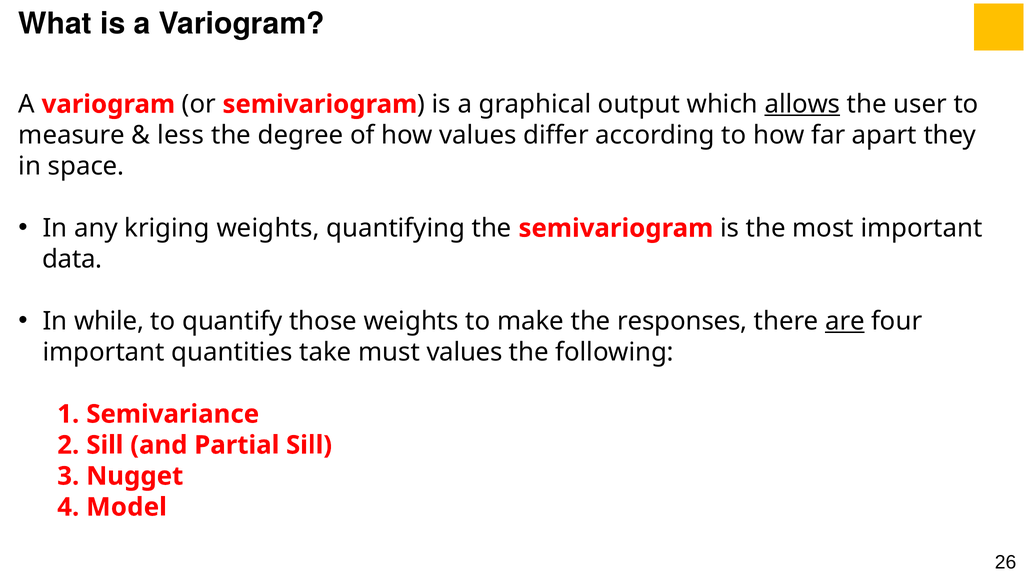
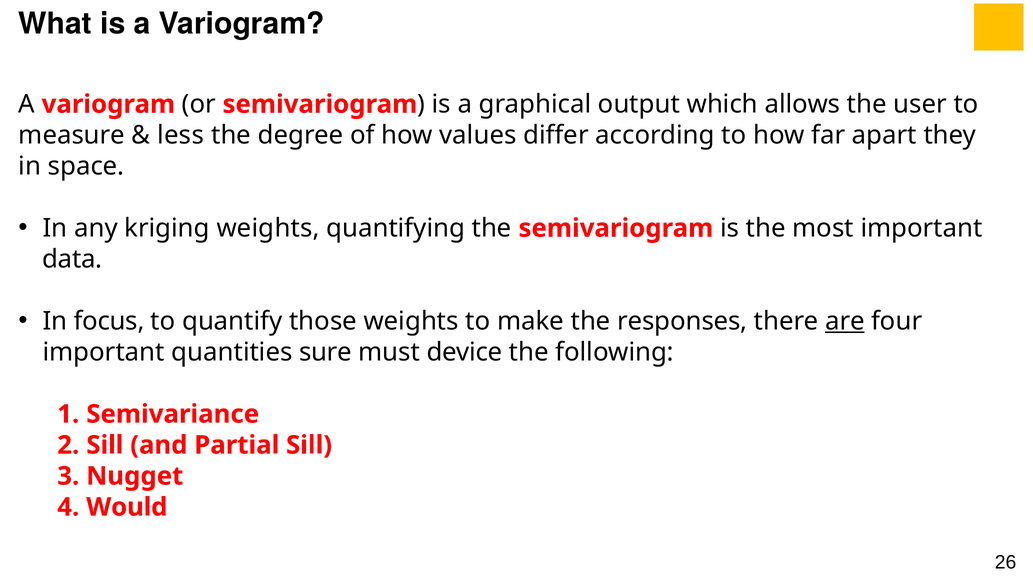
allows underline: present -> none (802, 104)
while: while -> focus (109, 321)
take: take -> sure (325, 352)
must values: values -> device (465, 352)
Model: Model -> Would (127, 507)
